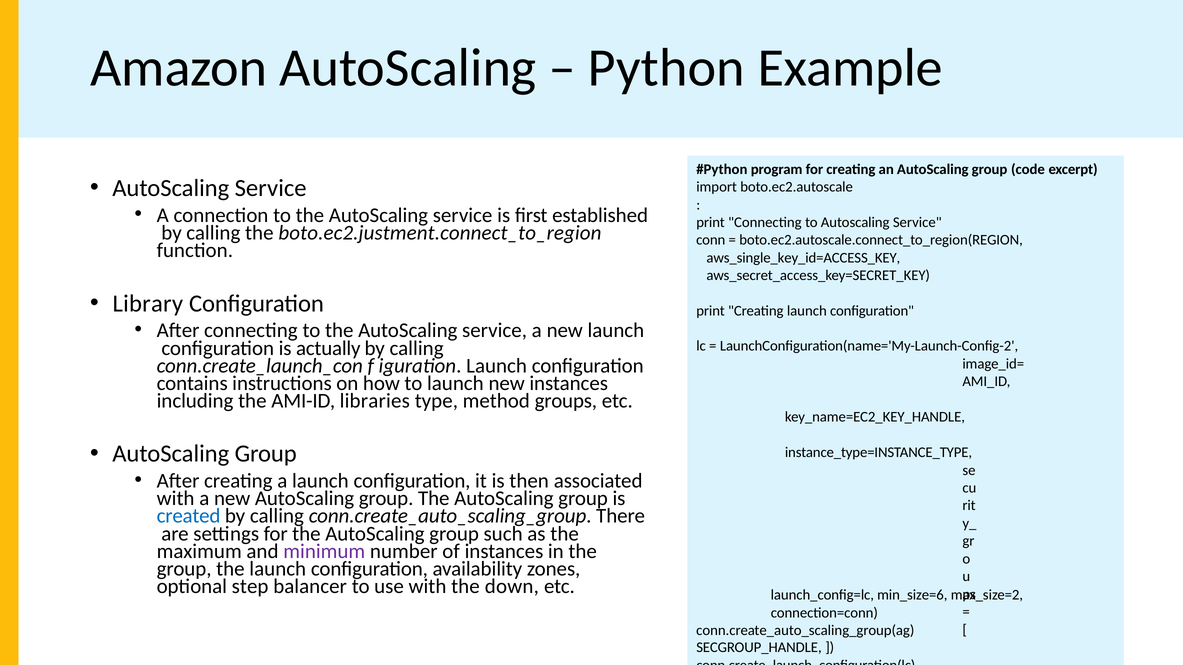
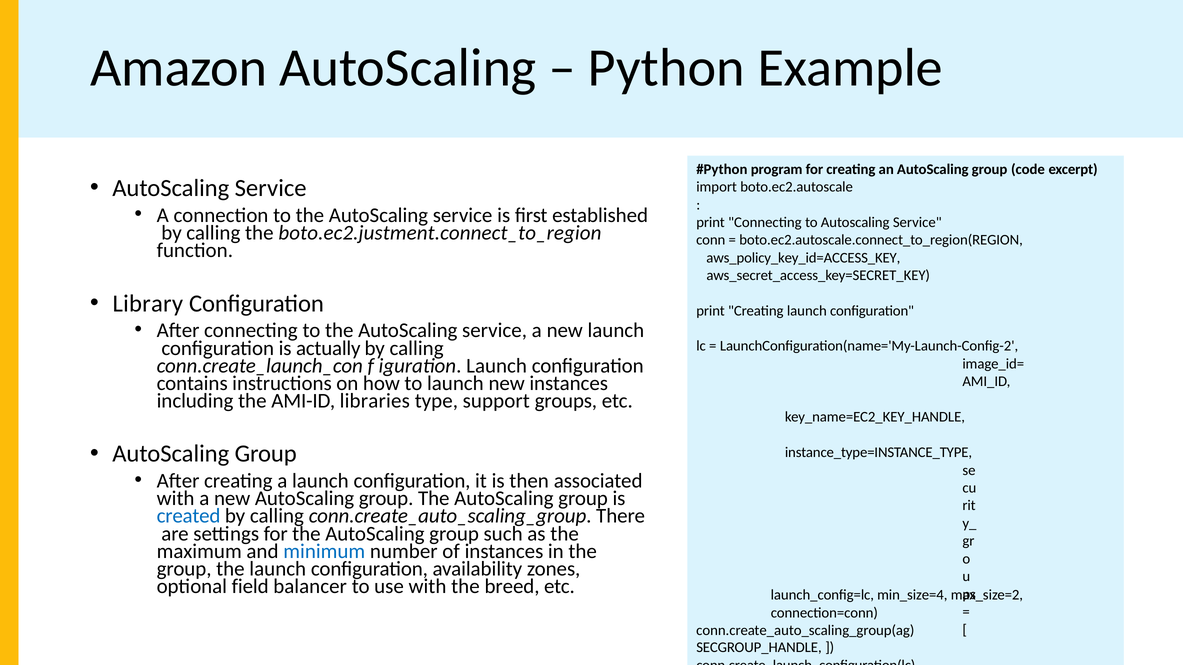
aws_single_key_id=ACCESS_KEY: aws_single_key_id=ACCESS_KEY -> aws_policy_key_id=ACCESS_KEY (803, 258)
method: method -> support (496, 401)
minimum colour: purple -> blue (324, 552)
step: step -> field (250, 587)
down: down -> breed (512, 587)
min_size=6: min_size=6 -> min_size=4 (912, 595)
